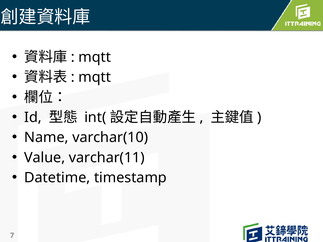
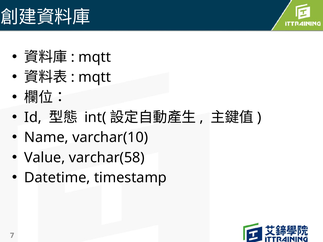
varchar(11: varchar(11 -> varchar(58 (107, 158)
